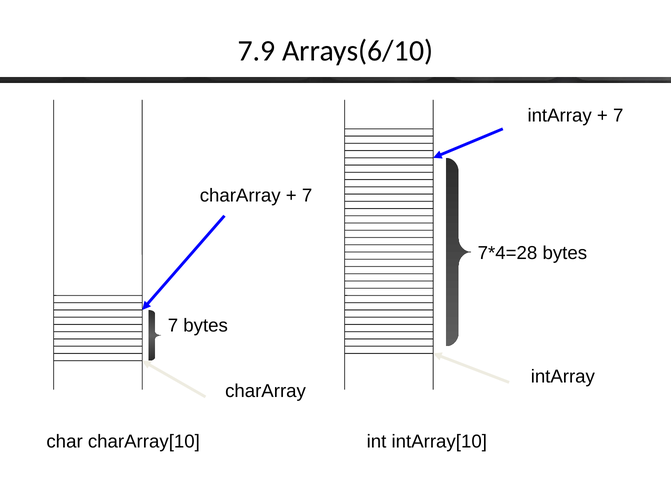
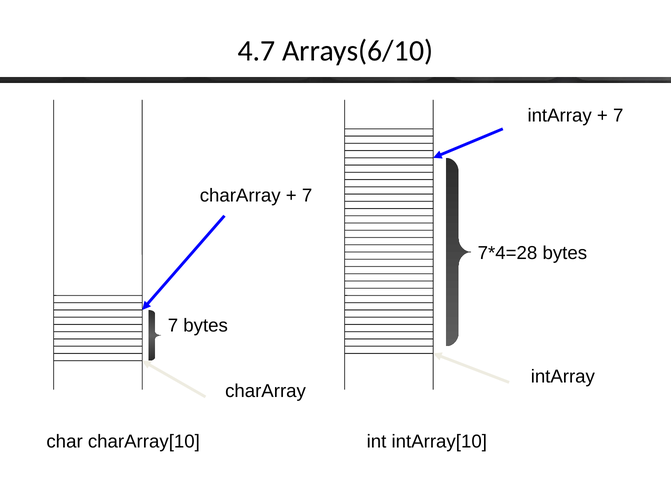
7.9: 7.9 -> 4.7 (256, 51)
